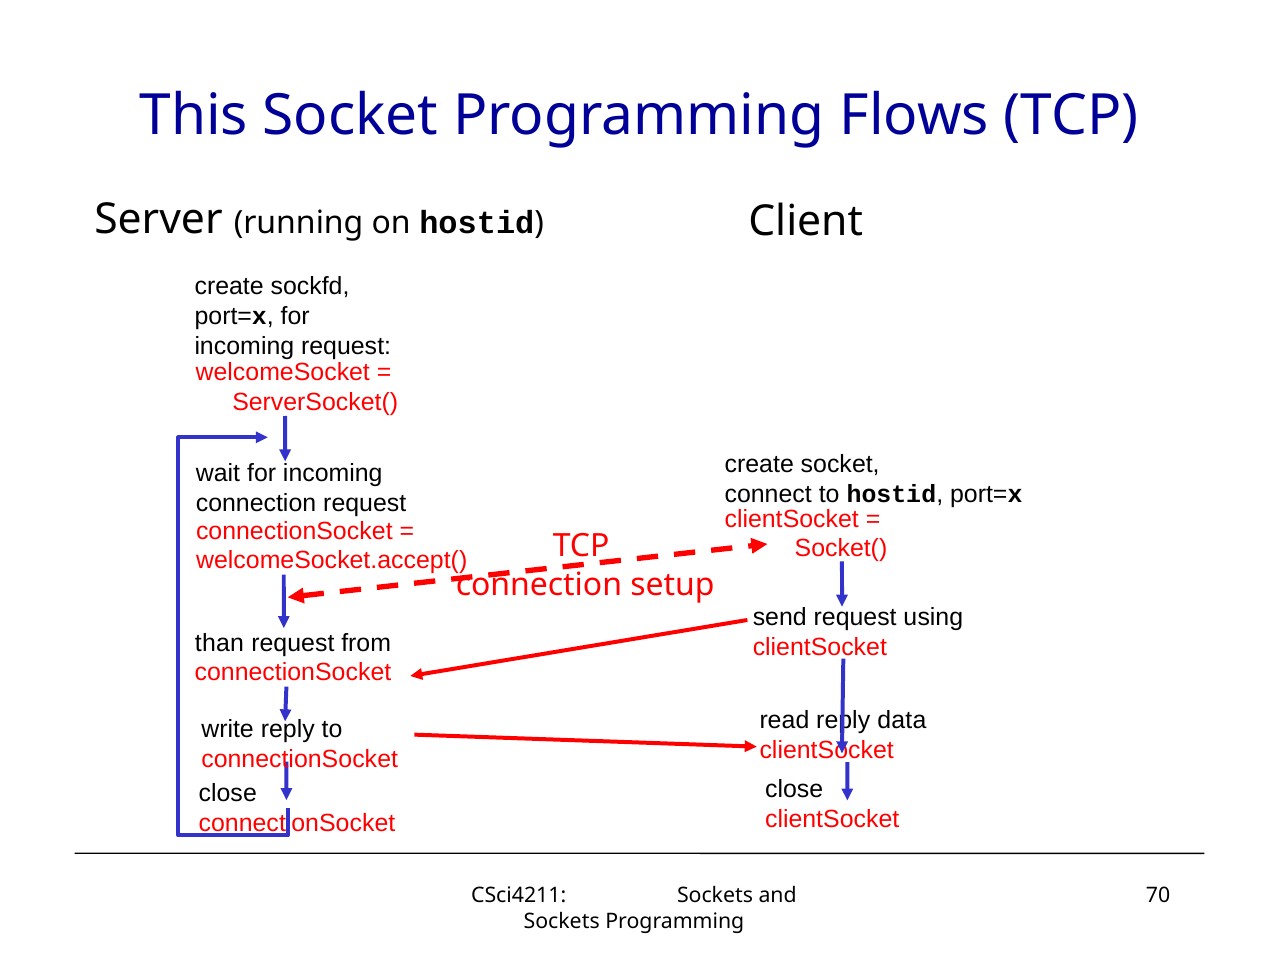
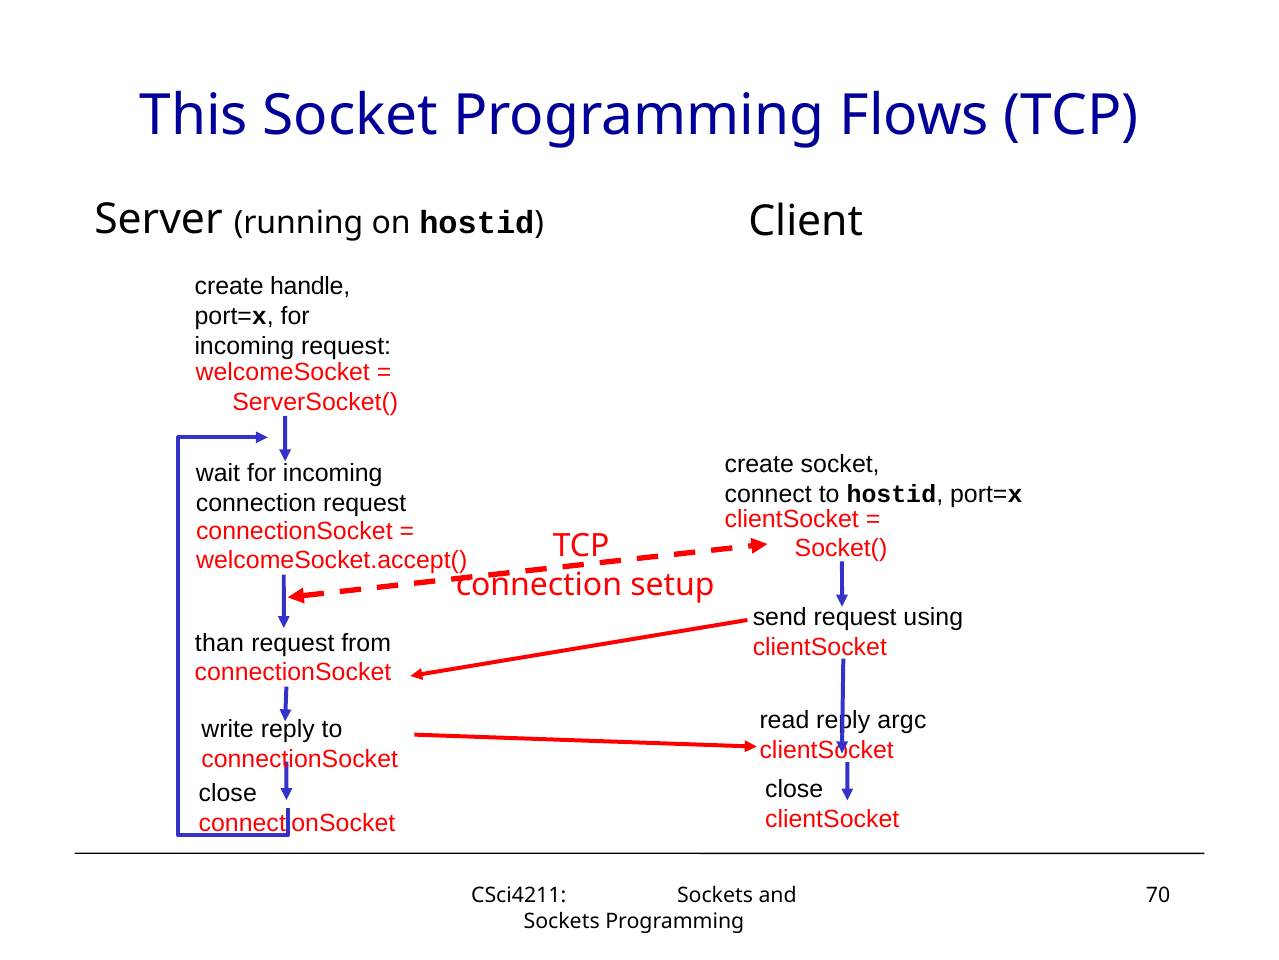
sockfd: sockfd -> handle (310, 286)
data: data -> argc (902, 720)
